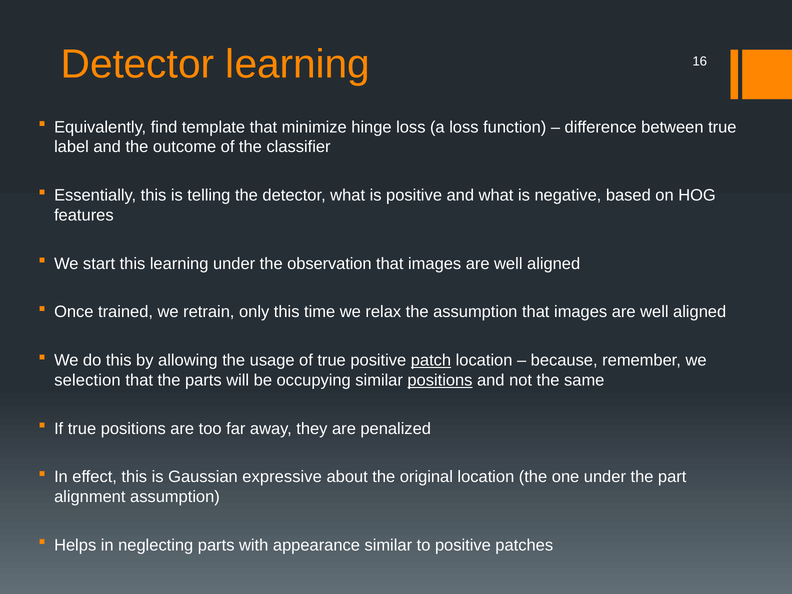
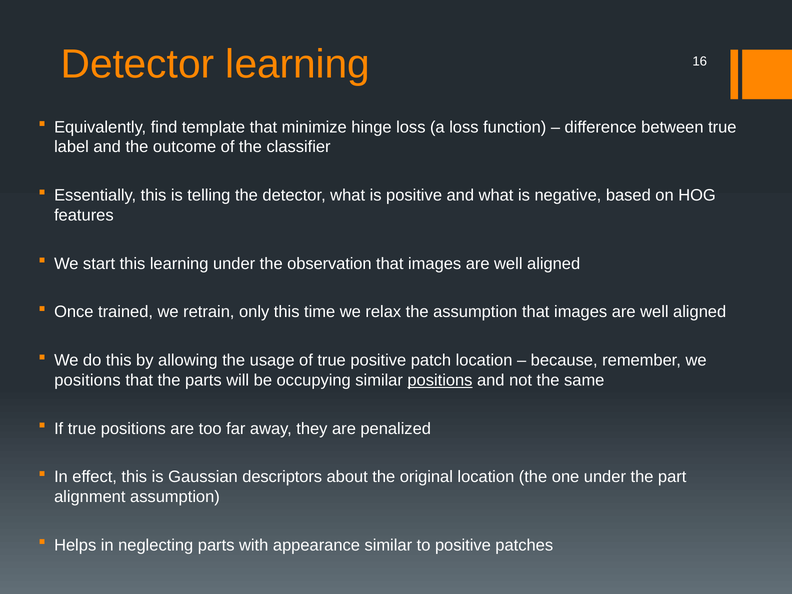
patch underline: present -> none (431, 360)
selection: selection -> positions (87, 380)
expressive: expressive -> descriptors (282, 477)
